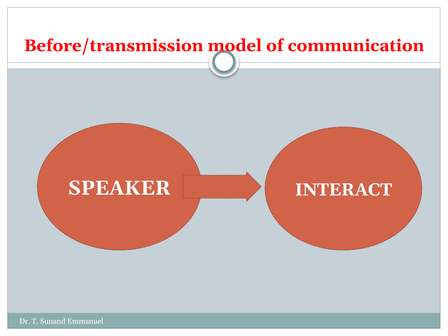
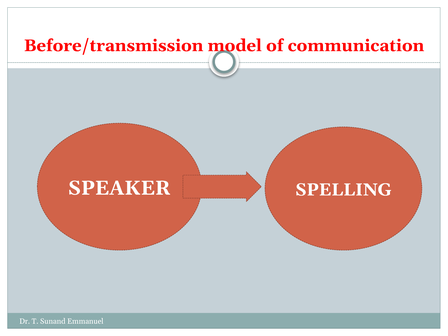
INTERACT: INTERACT -> SPELLING (343, 190)
